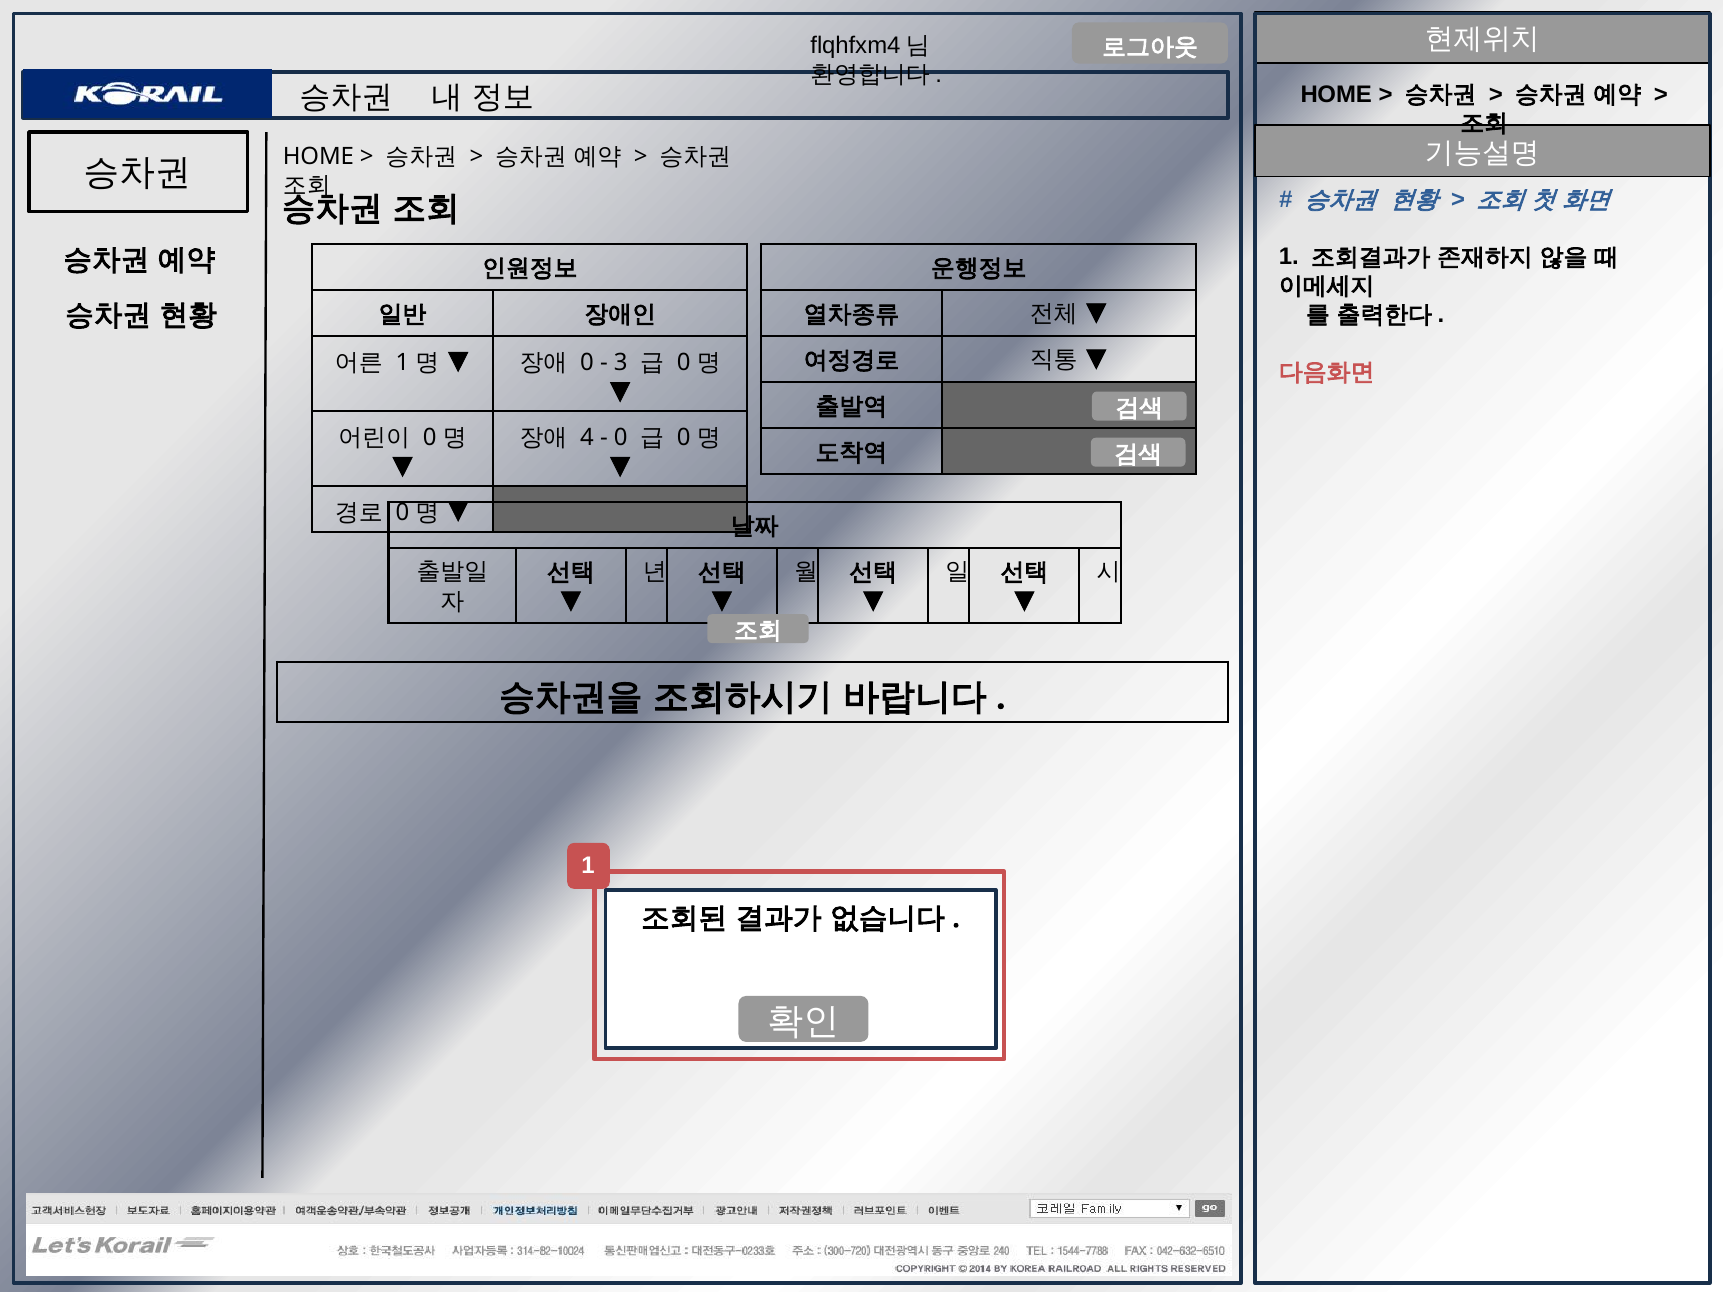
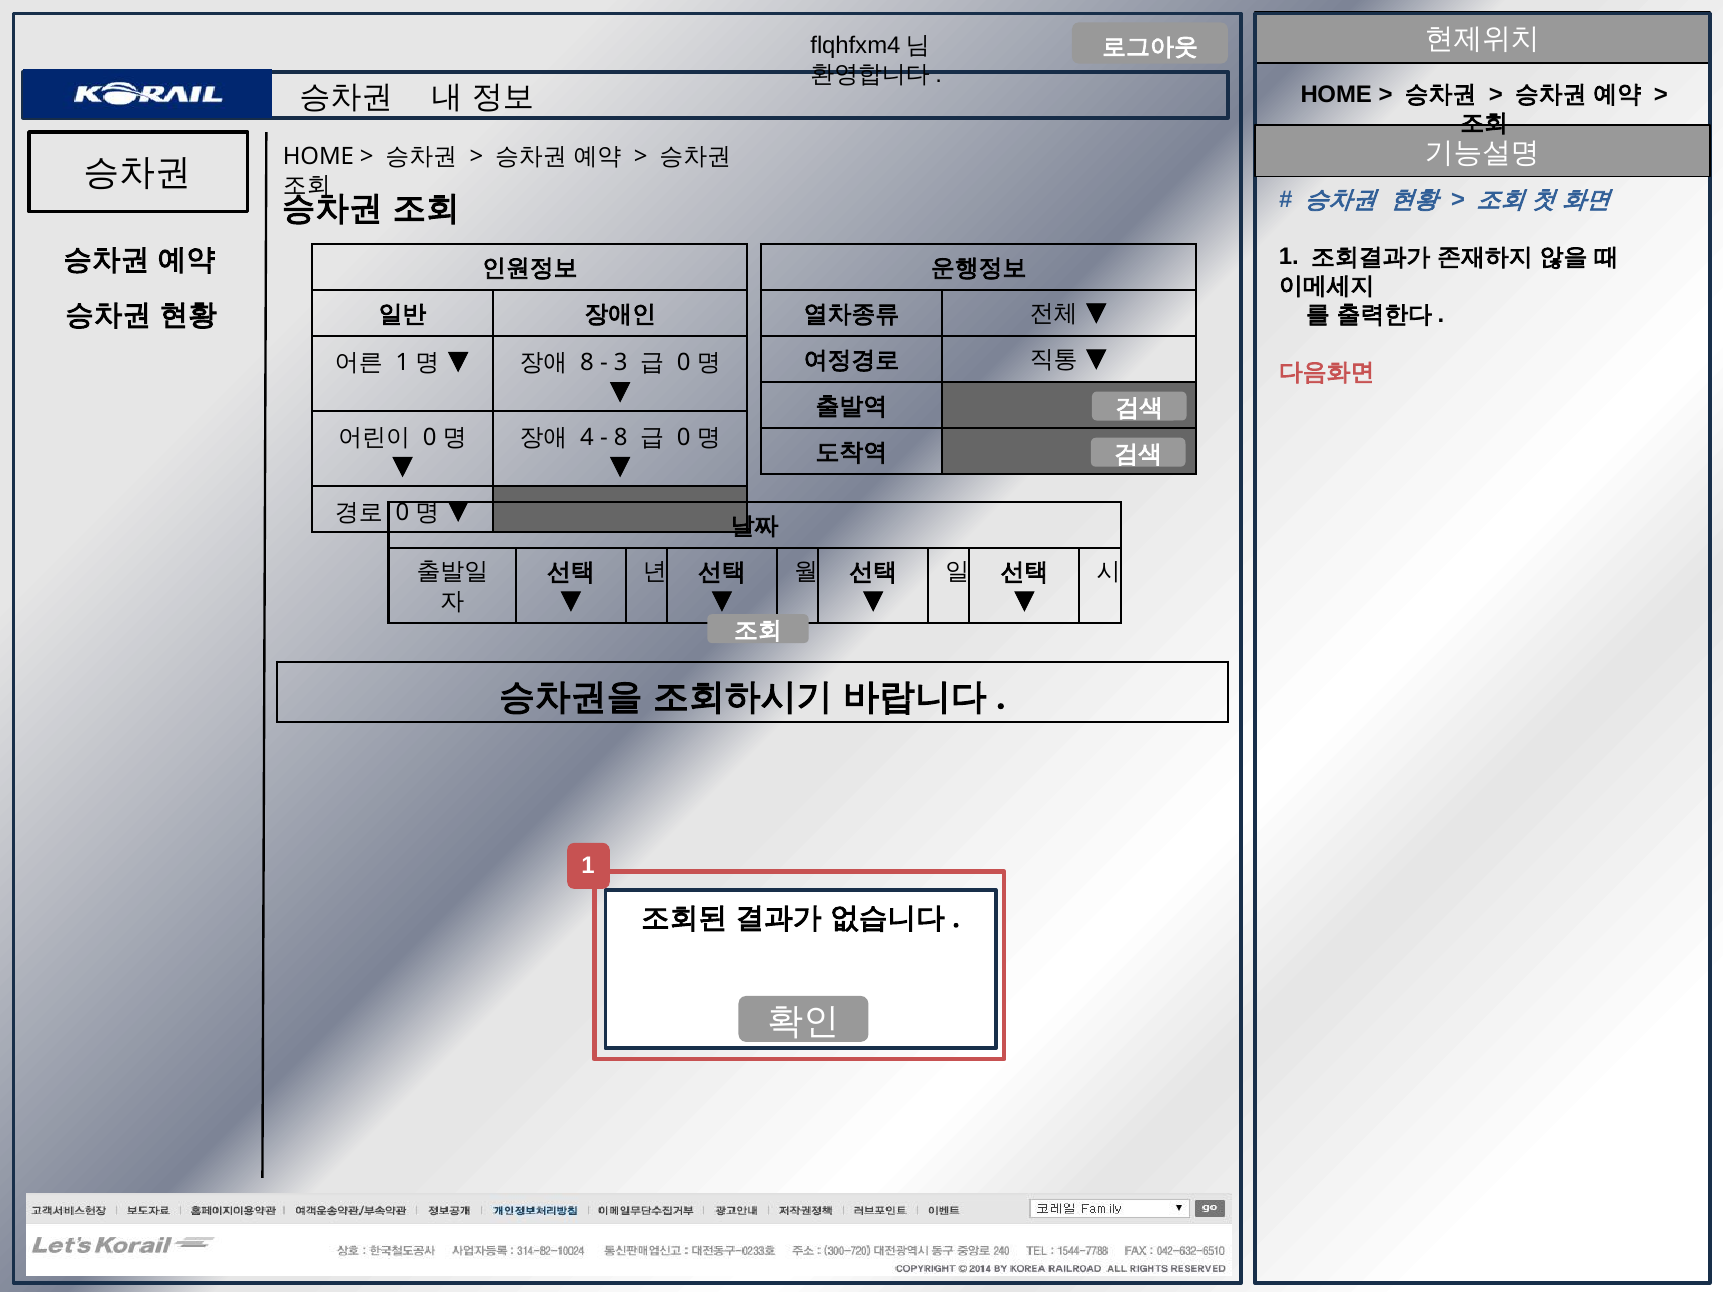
0: 0 -> 8 (587, 363)
0: 0 -> 8 (621, 437)
